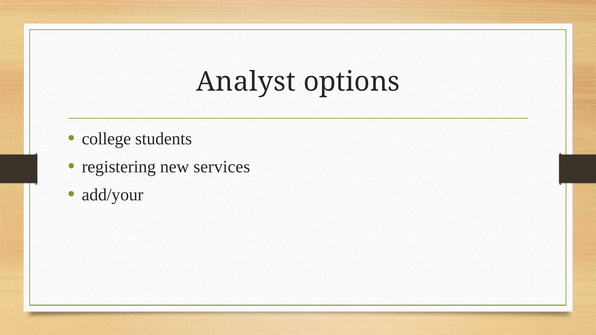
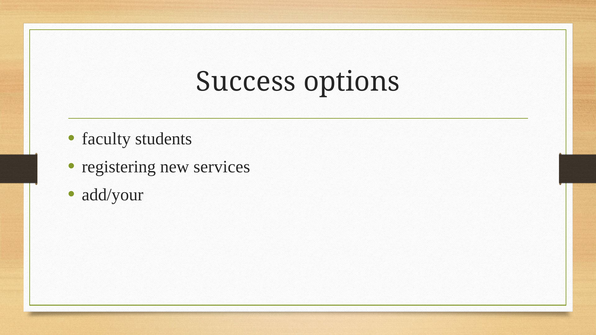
Analyst: Analyst -> Success (246, 82)
college: college -> faculty (106, 139)
